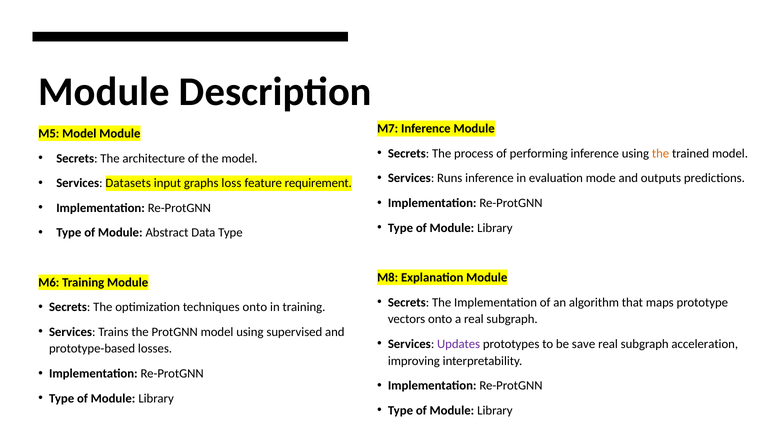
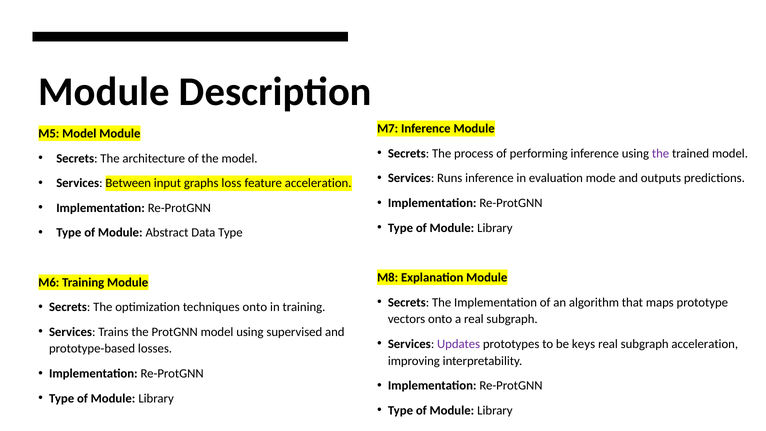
the colour: orange -> purple (661, 153)
Datasets: Datasets -> Between (128, 183)
feature requirement: requirement -> acceleration (318, 183)
save: save -> keys (584, 344)
